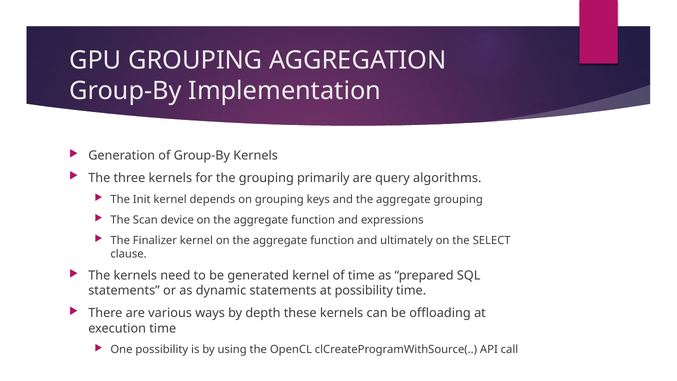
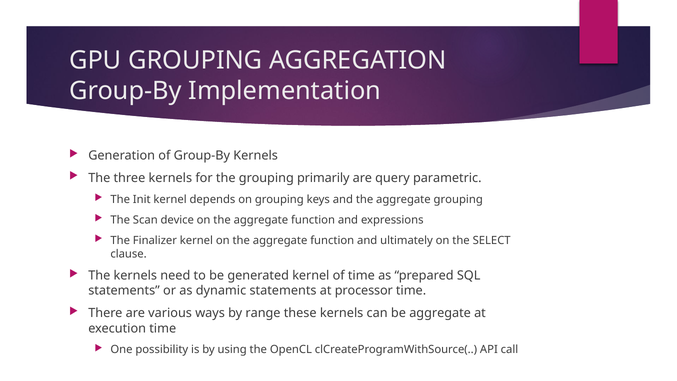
algorithms: algorithms -> parametric (447, 178)
at possibility: possibility -> processor (364, 291)
depth: depth -> range (263, 313)
be offloading: offloading -> aggregate (440, 313)
